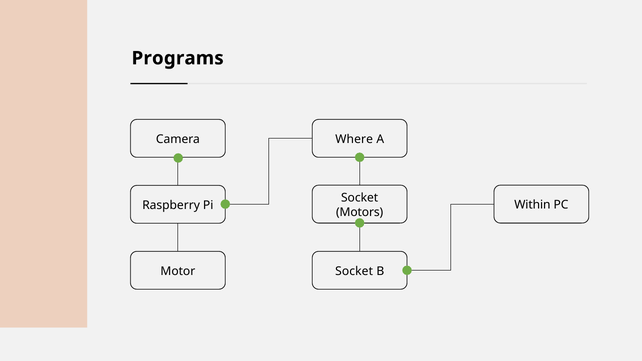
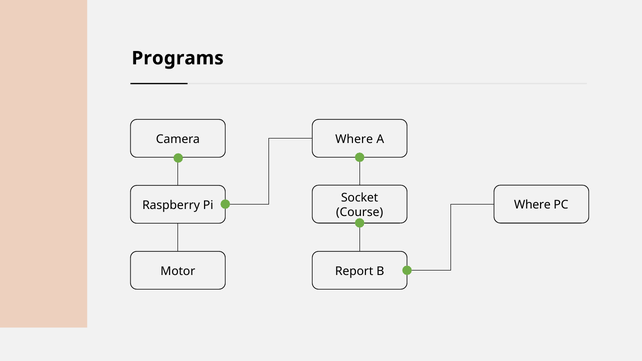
Pi Within: Within -> Where (532, 205)
Motors: Motors -> Course (360, 212)
Socket: Socket -> Report (354, 271)
